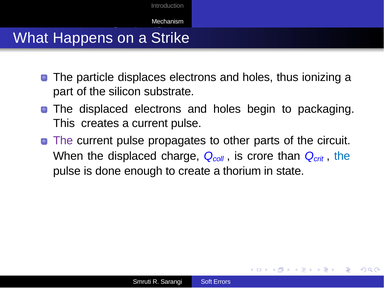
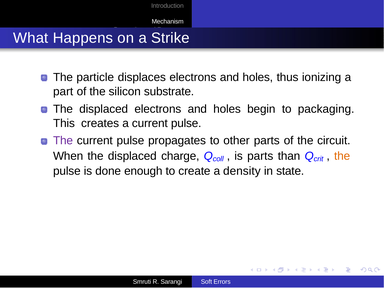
is crore: crore -> parts (260, 156)
the colour: blue -> orange (342, 156)
thorium: thorium -> density (242, 171)
